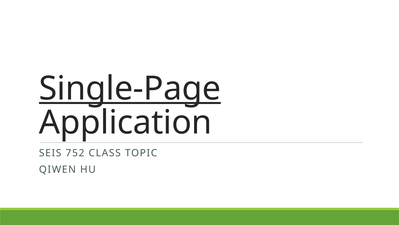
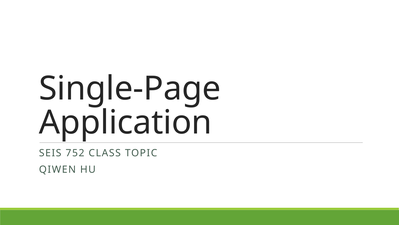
Single-Page underline: present -> none (130, 88)
